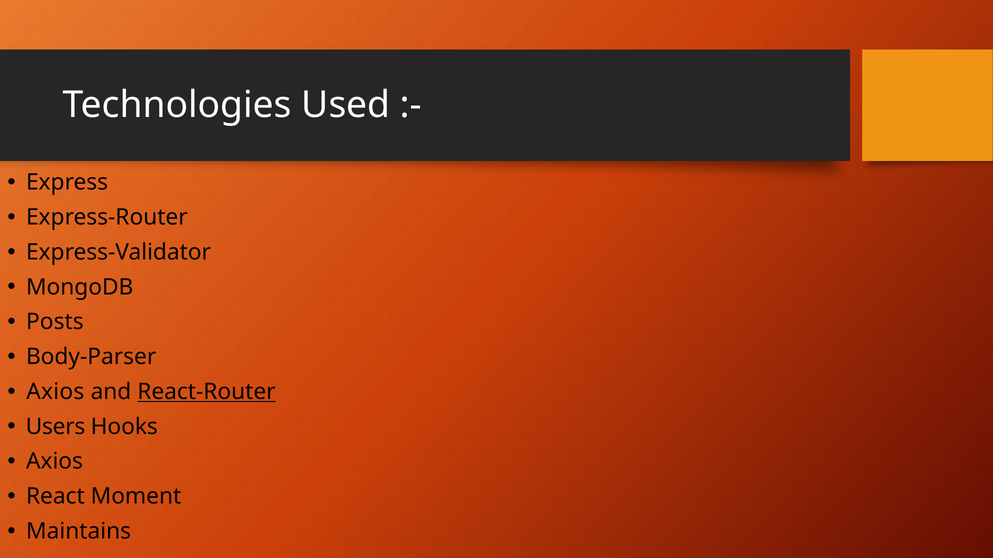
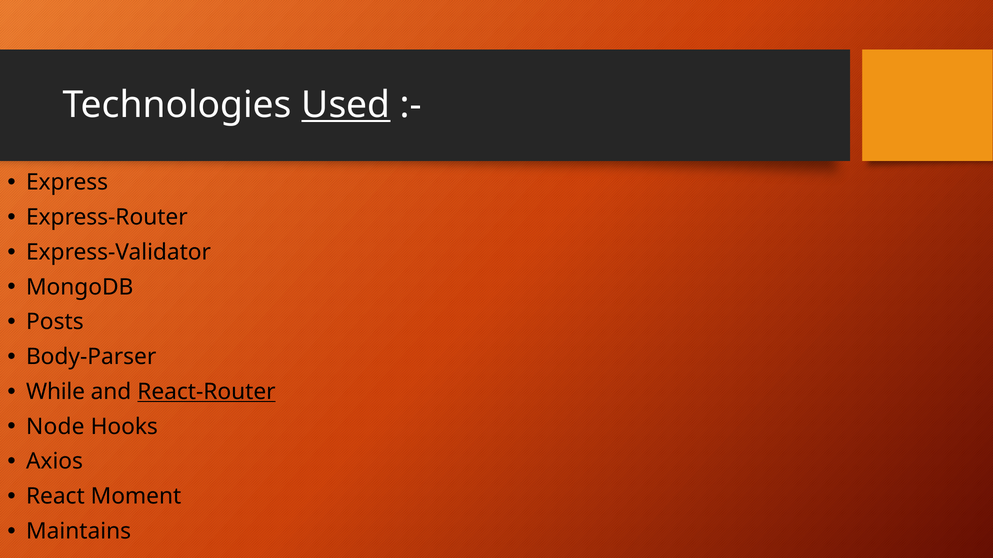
Used underline: none -> present (346, 105)
Axios: Axios -> While (56, 392)
Users: Users -> Node (55, 427)
